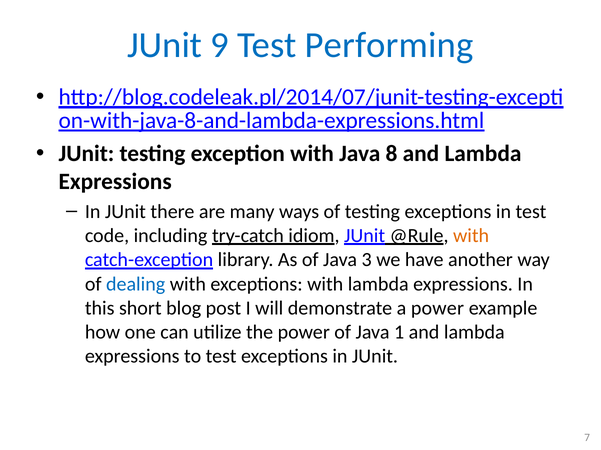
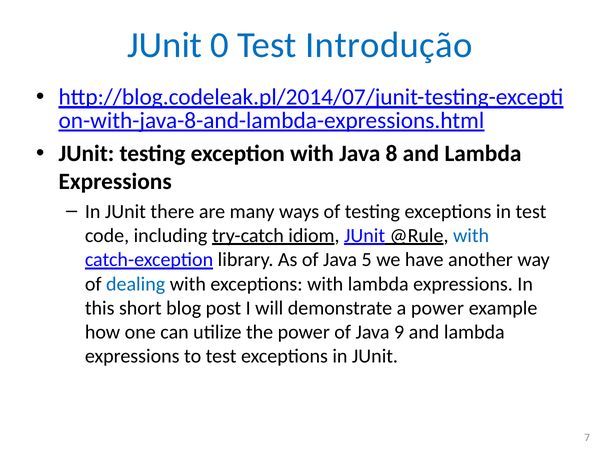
9: 9 -> 0 (220, 45)
Performing: Performing -> Introdução (389, 45)
with colour: orange -> blue (471, 236)
3: 3 -> 5 (367, 260)
1: 1 -> 9 (399, 333)
